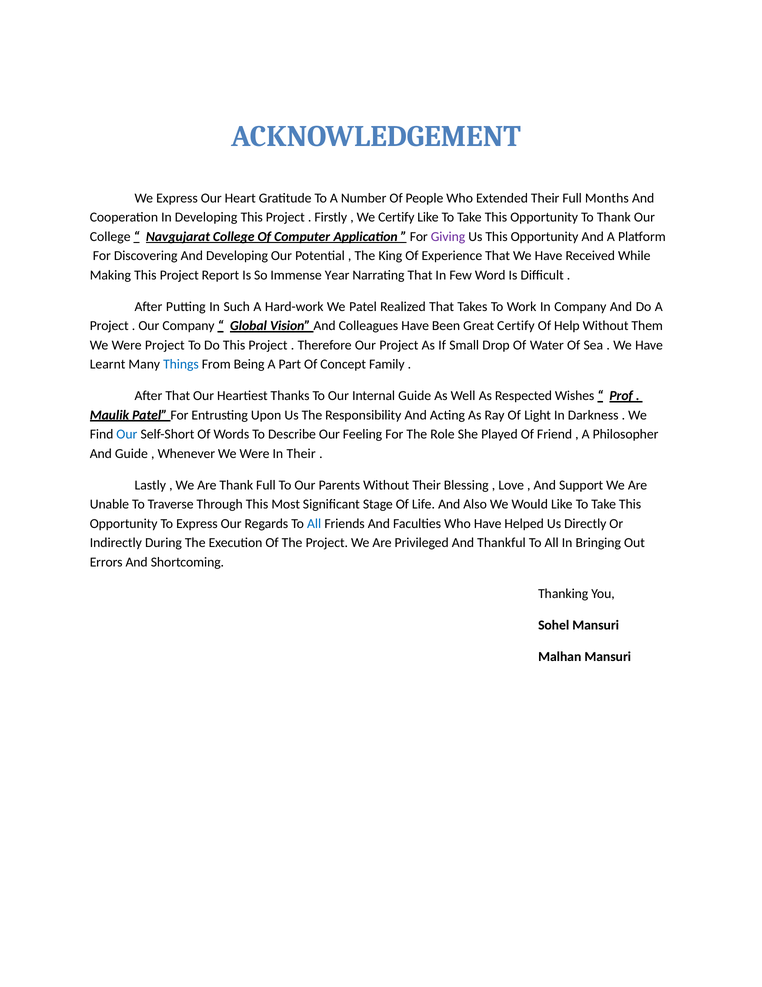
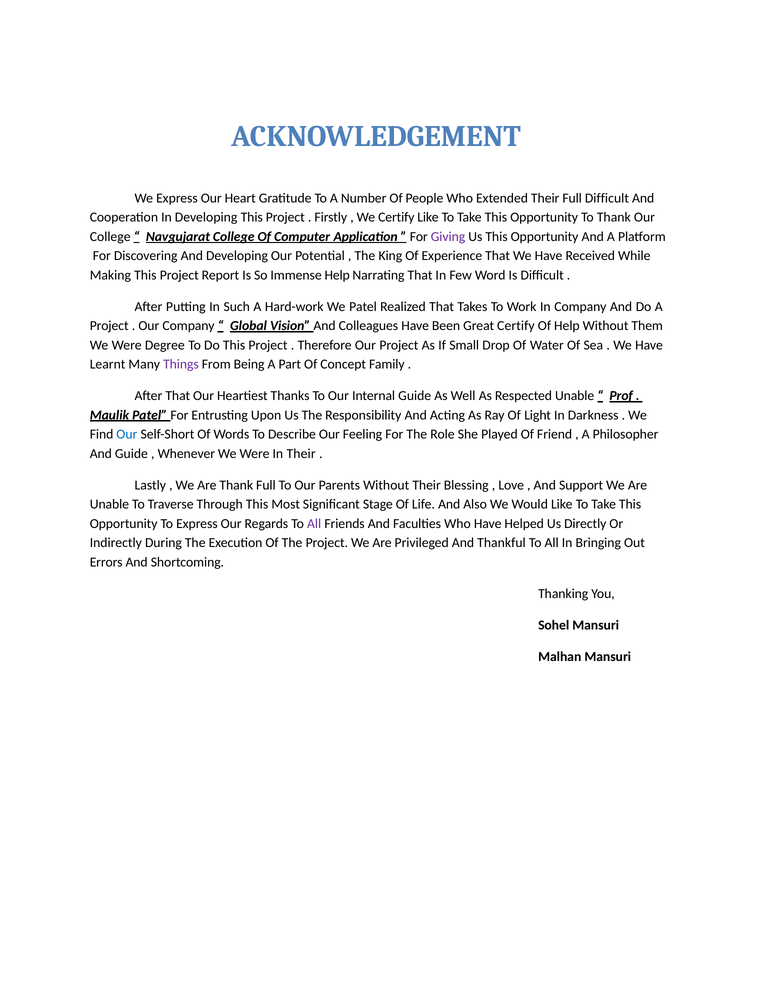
Full Months: Months -> Difficult (607, 198)
Immense Year: Year -> Help (337, 275)
Were Project: Project -> Degree (165, 345)
Things colour: blue -> purple (181, 364)
Respected Wishes: Wishes -> Unable (575, 395)
All colour: blue -> purple (314, 523)
